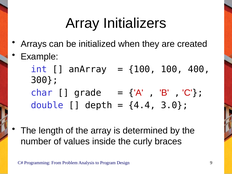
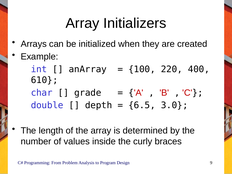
100 100: 100 -> 220 (172, 69)
300: 300 -> 610 (44, 80)
4.4: 4.4 -> 6.5 (142, 105)
